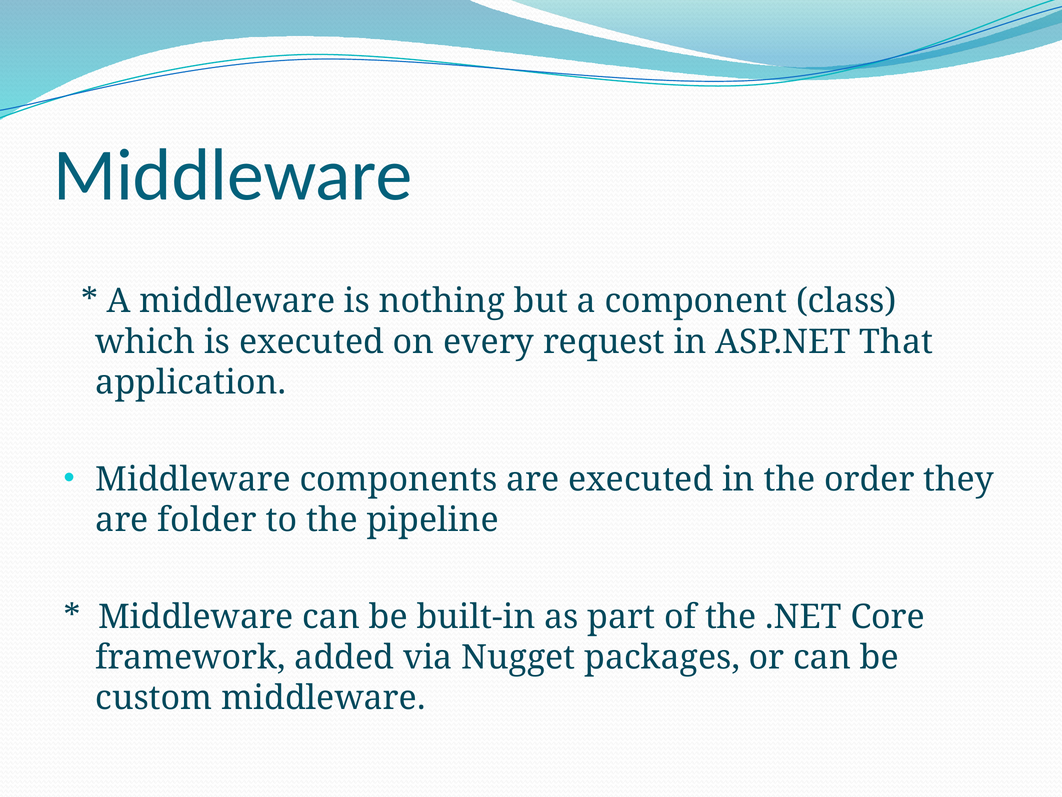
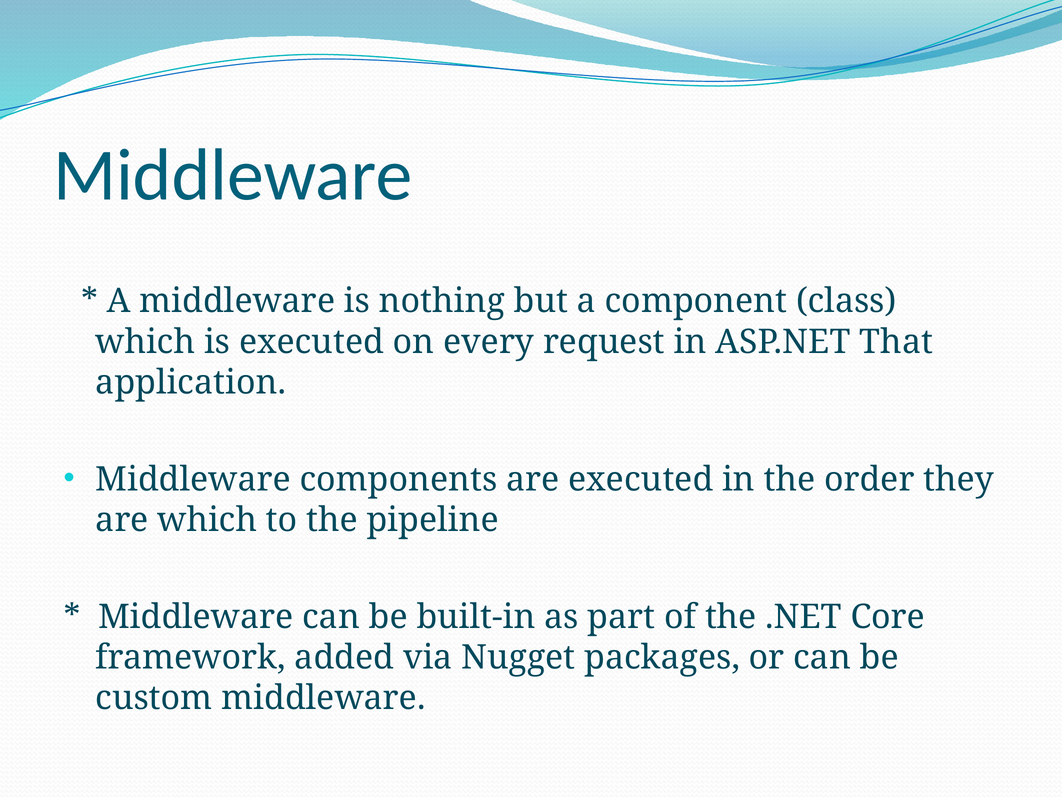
are folder: folder -> which (207, 520)
